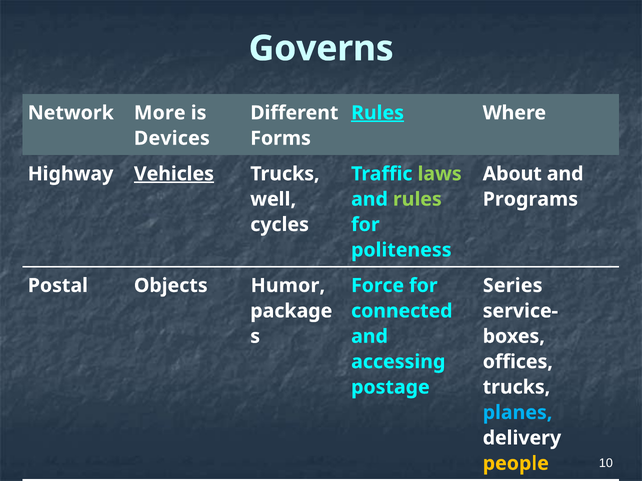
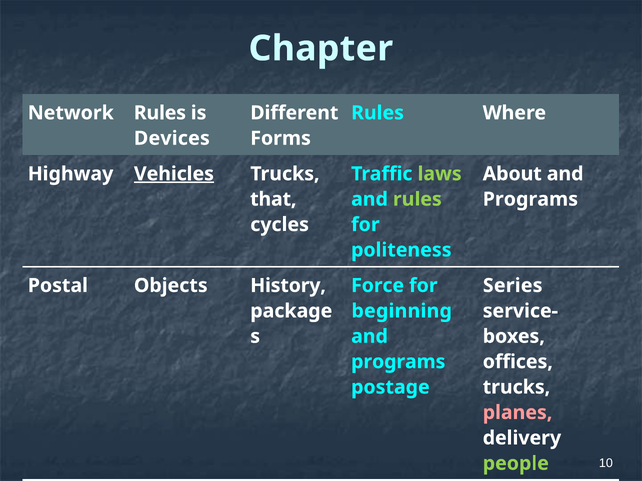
Governs: Governs -> Chapter (321, 49)
Network More: More -> Rules (160, 113)
Rules underline: present -> none (378, 113)
well: well -> that (273, 199)
Humor: Humor -> History (288, 286)
connected: connected -> beginning (402, 311)
accessing: accessing -> programs (398, 362)
planes colour: light blue -> pink (518, 413)
people colour: yellow -> light green (516, 464)
